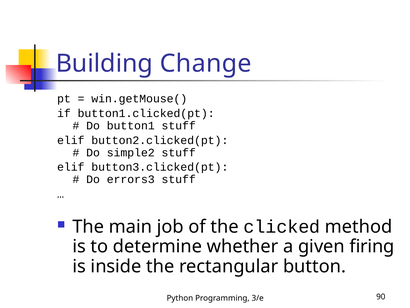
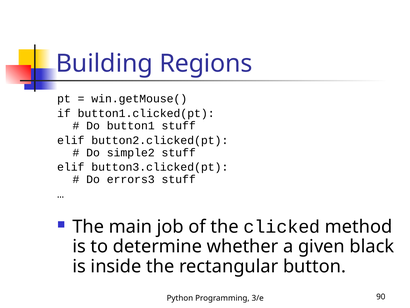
Change: Change -> Regions (206, 64)
firing: firing -> black (372, 246)
